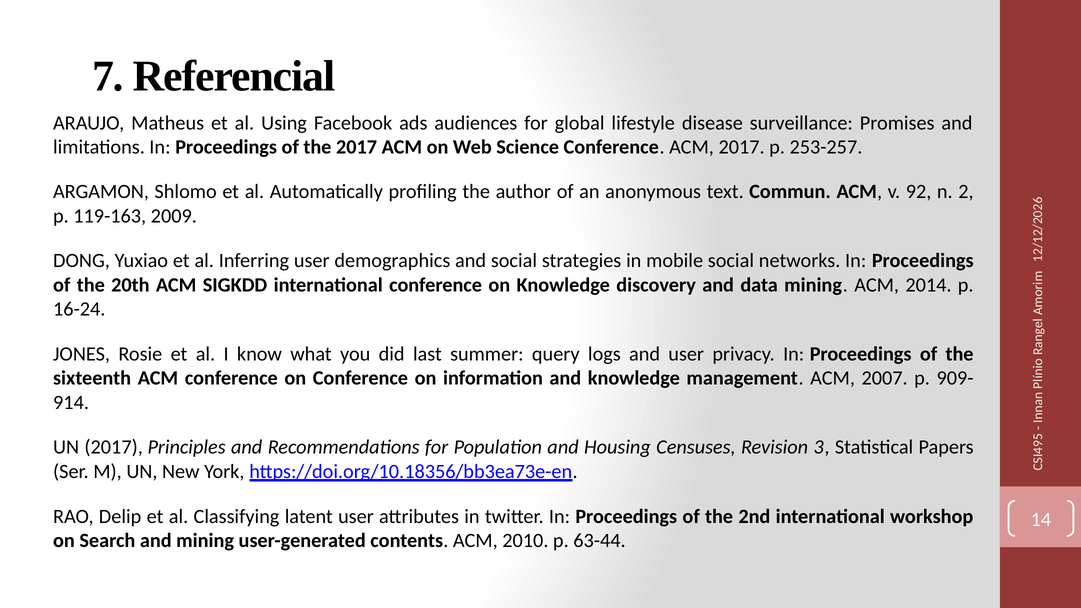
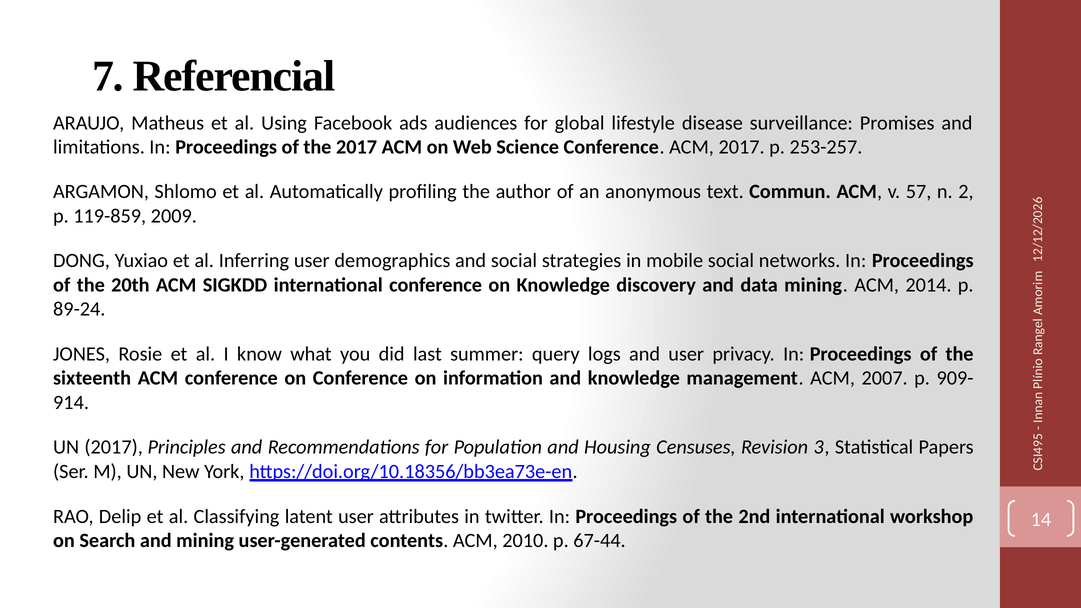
92: 92 -> 57 (919, 192)
119-163: 119-163 -> 119-859 (110, 216)
16-24: 16-24 -> 89-24 (79, 309)
63-44: 63-44 -> 67-44 (600, 541)
